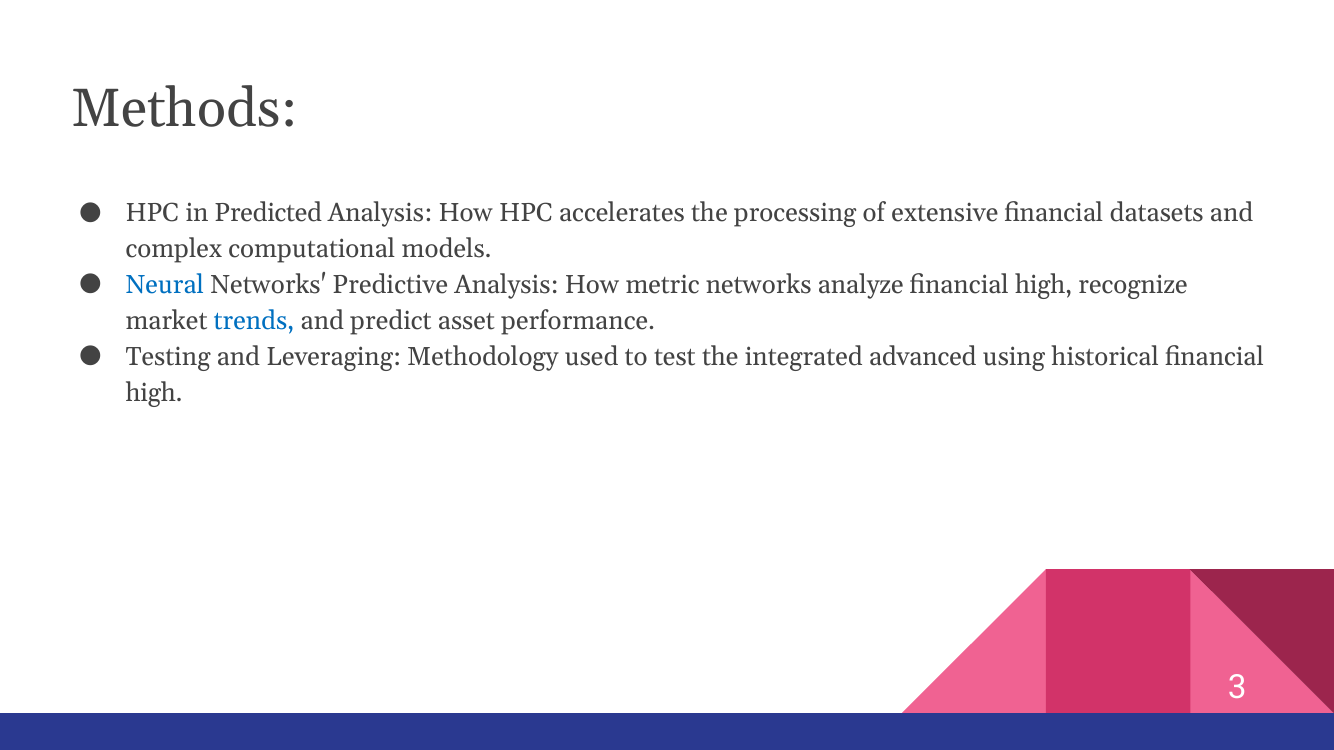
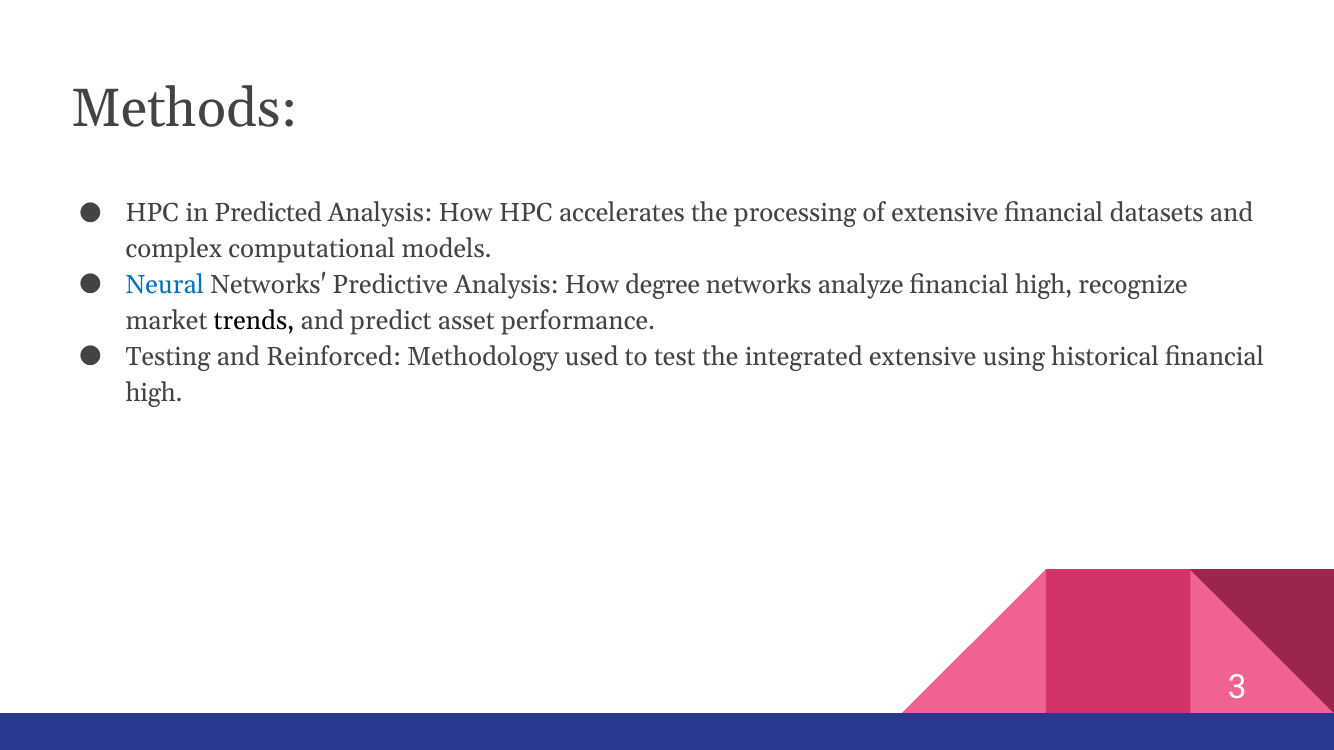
metric: metric -> degree (663, 285)
trends colour: blue -> black (254, 321)
Leveraging: Leveraging -> Reinforced (334, 357)
integrated advanced: advanced -> extensive (923, 357)
